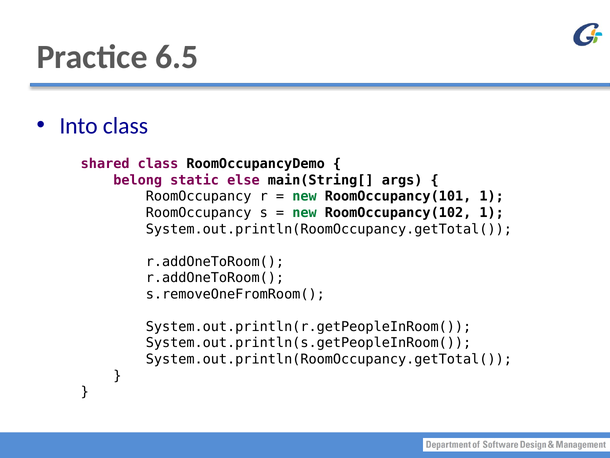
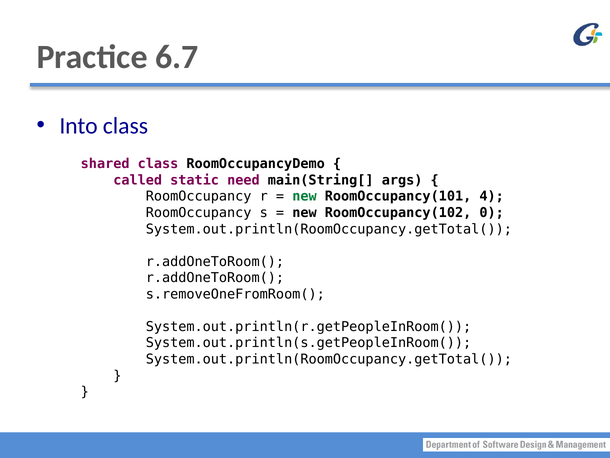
6.5: 6.5 -> 6.7 (177, 57)
belong: belong -> called (138, 180)
else: else -> need (243, 180)
RoomOccupancy(101 1: 1 -> 4 (492, 196)
new colour: green -> black (305, 213)
RoomOccupancy(102 1: 1 -> 0 (492, 213)
